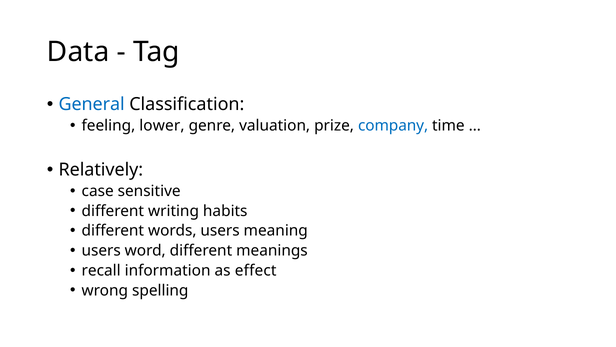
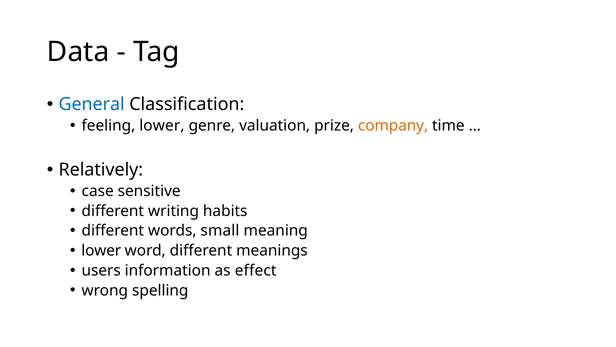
company colour: blue -> orange (393, 125)
words users: users -> small (220, 231)
users: users -> lower (101, 250)
recall: recall -> users (101, 270)
